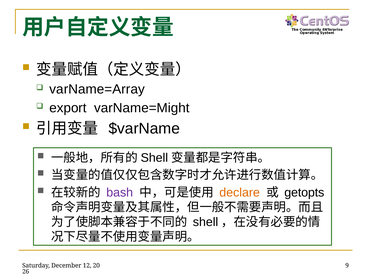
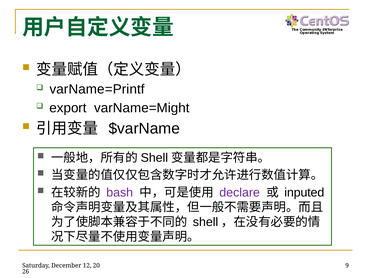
varName=Array: varName=Array -> varName=Printf (97, 89)
declare colour: orange -> purple (240, 193)
getopts: getopts -> inputed (304, 193)
